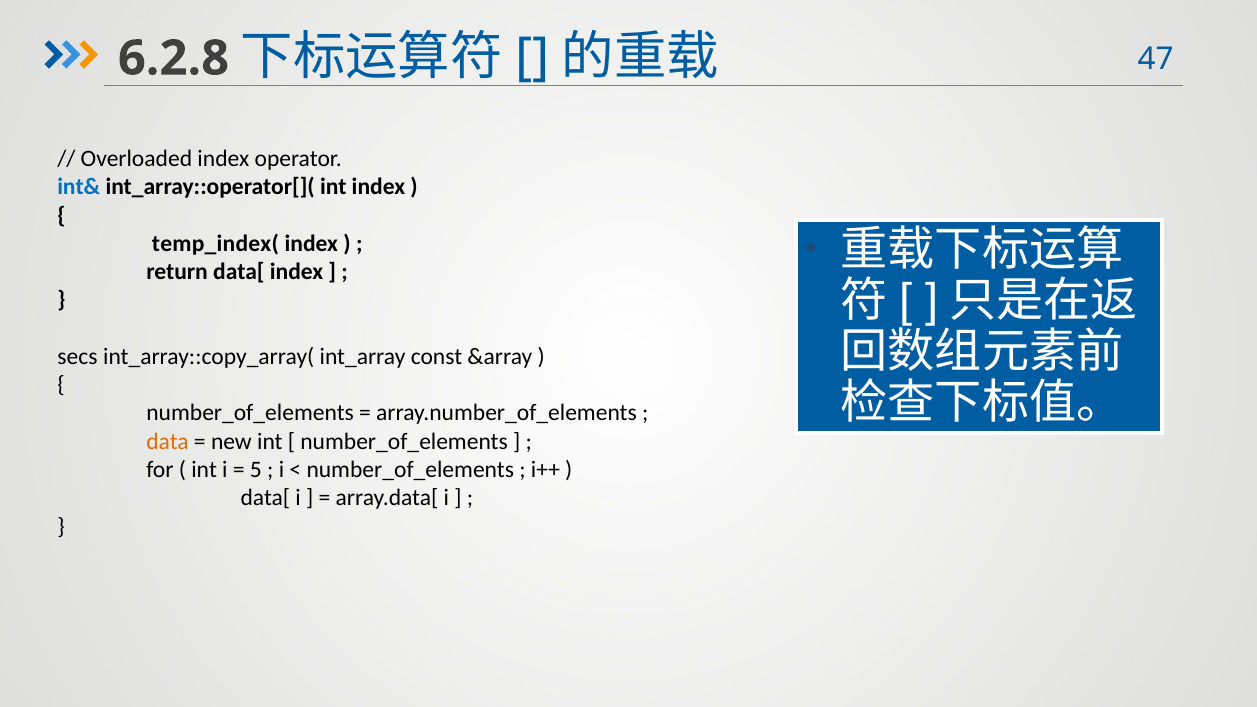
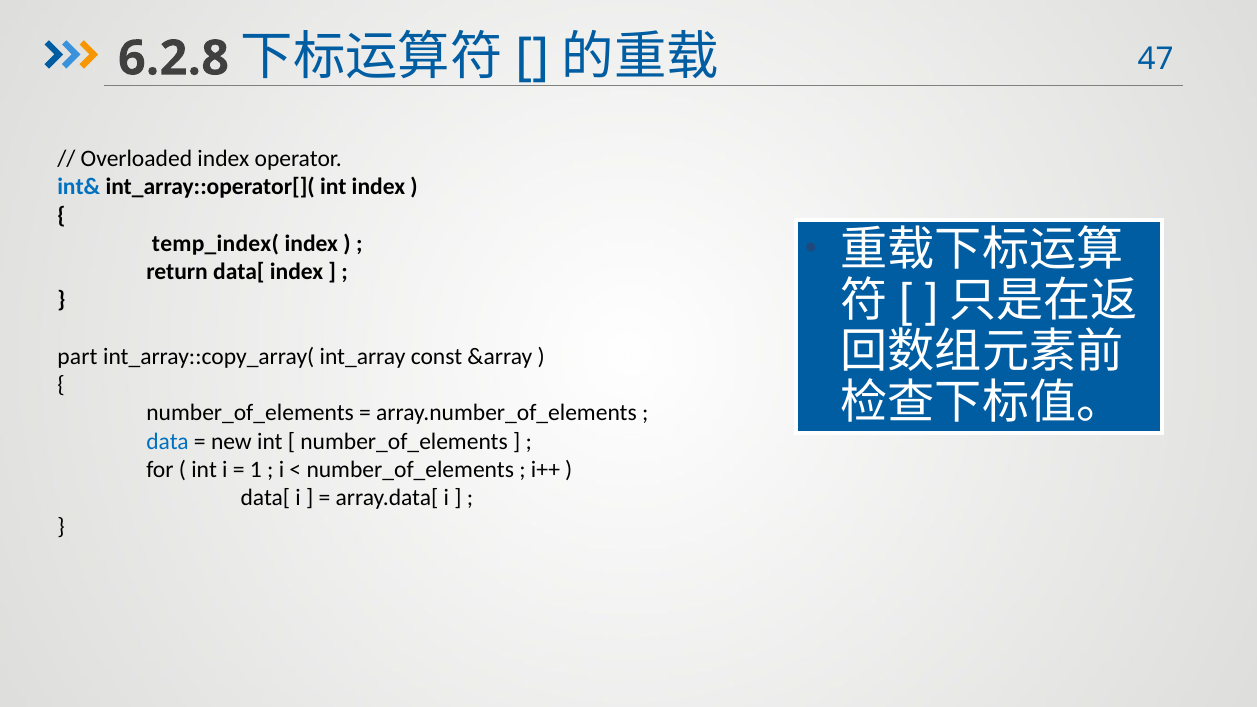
secs: secs -> part (77, 357)
data colour: orange -> blue (168, 442)
5: 5 -> 1 (256, 470)
